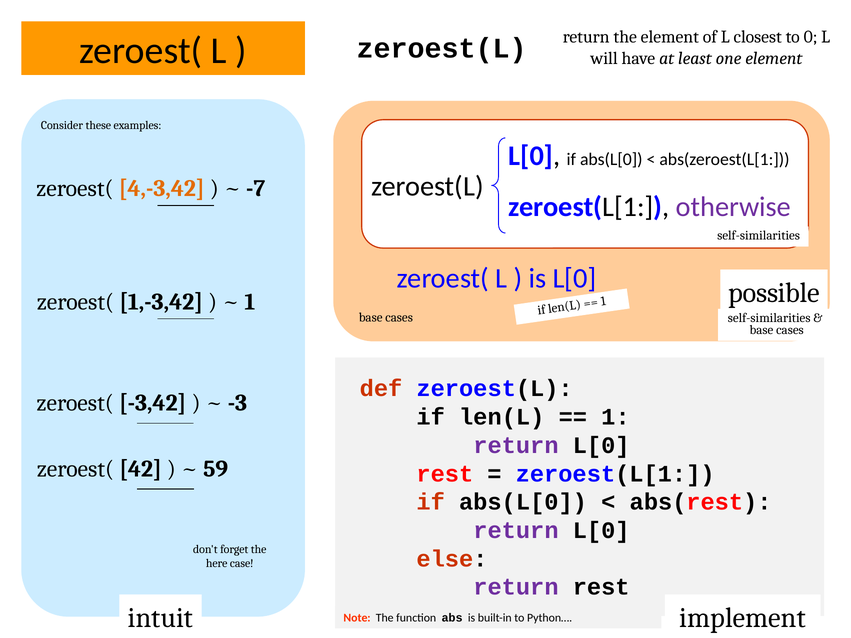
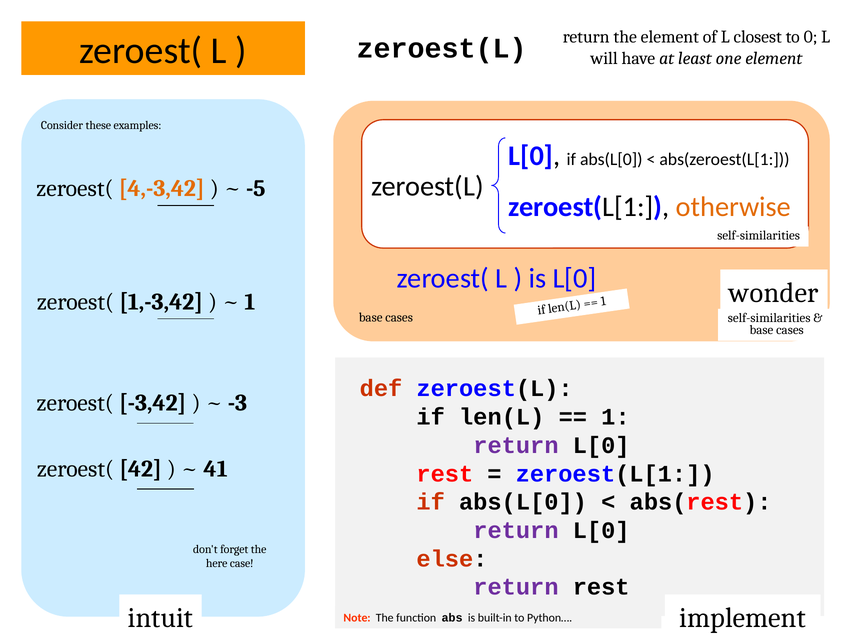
-7: -7 -> -5 (256, 188)
otherwise colour: purple -> orange (733, 207)
possible: possible -> wonder (774, 293)
59: 59 -> 41 (216, 469)
